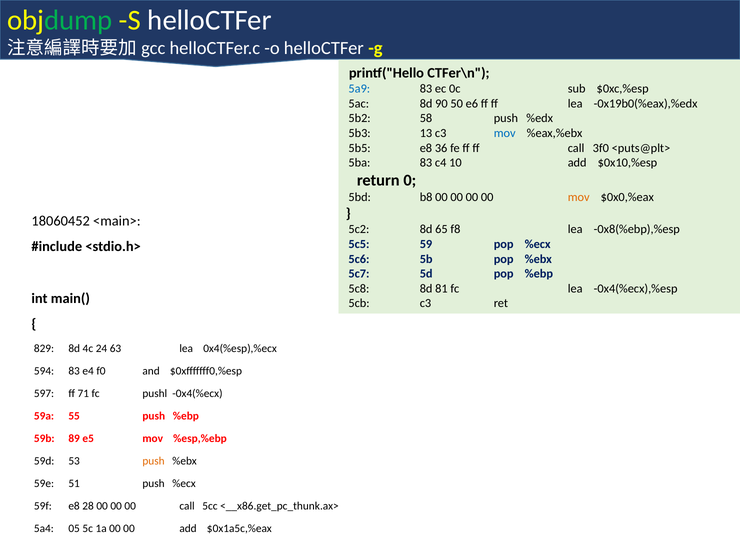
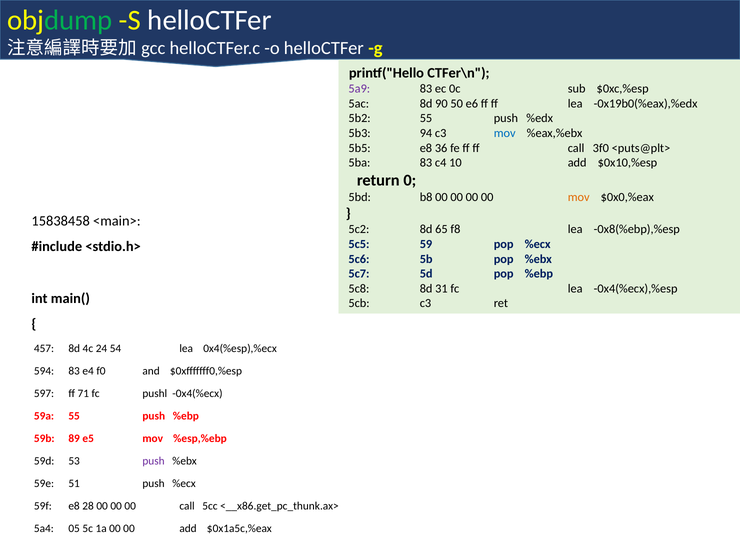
5a9 colour: blue -> purple (359, 89)
5b2 58: 58 -> 55 (426, 118)
13: 13 -> 94 (426, 133)
18060452: 18060452 -> 15838458 (61, 221)
81: 81 -> 31 (441, 289)
829: 829 -> 457 (44, 348)
63: 63 -> 54 (116, 348)
push colour: orange -> purple (154, 461)
